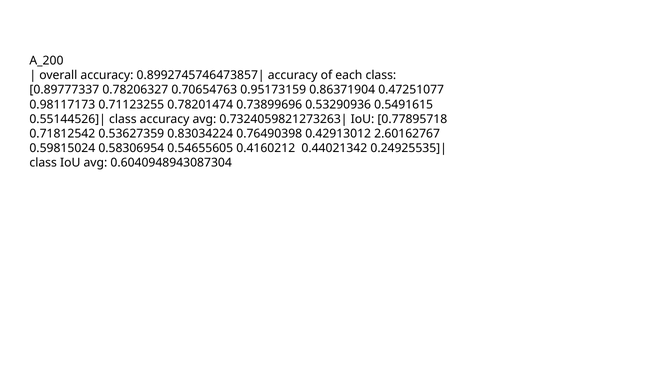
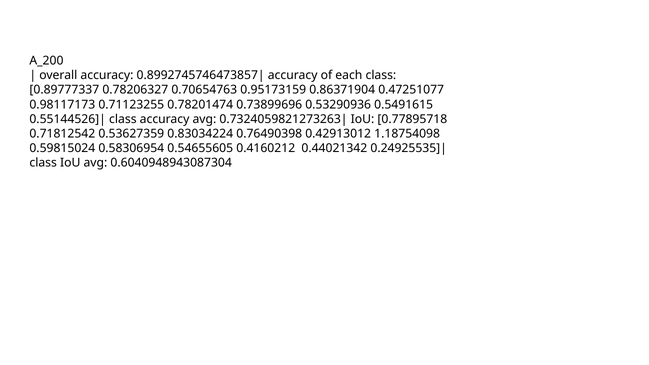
2.60162767: 2.60162767 -> 1.18754098 (407, 134)
